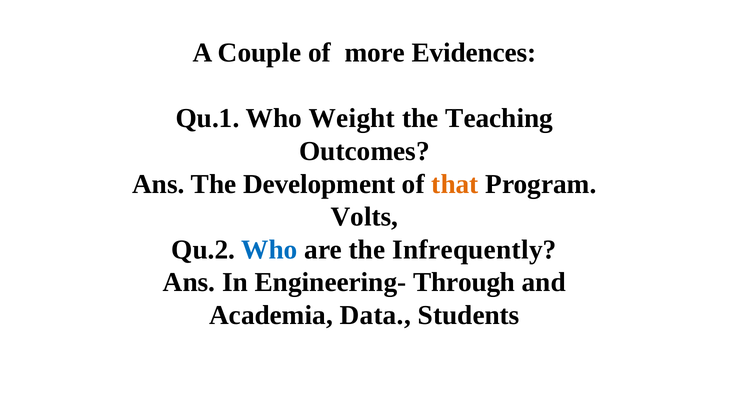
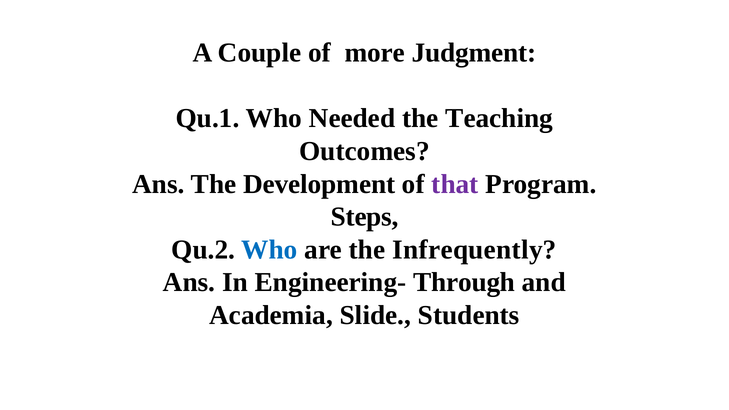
Evidences: Evidences -> Judgment (474, 53)
Weight: Weight -> Needed (352, 118)
that colour: orange -> purple (455, 184)
Volts: Volts -> Steps (365, 217)
Data: Data -> Slide (375, 315)
